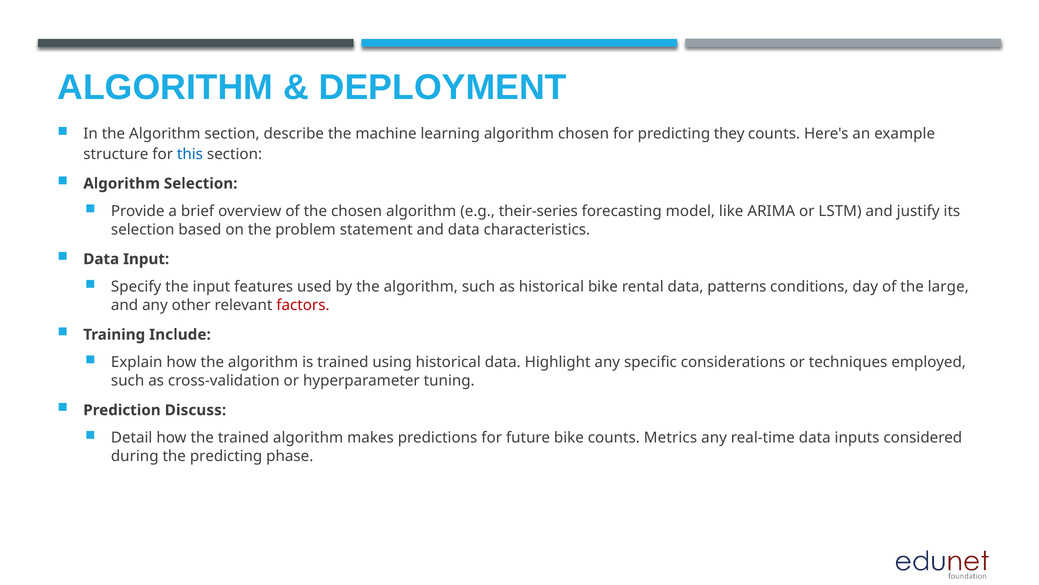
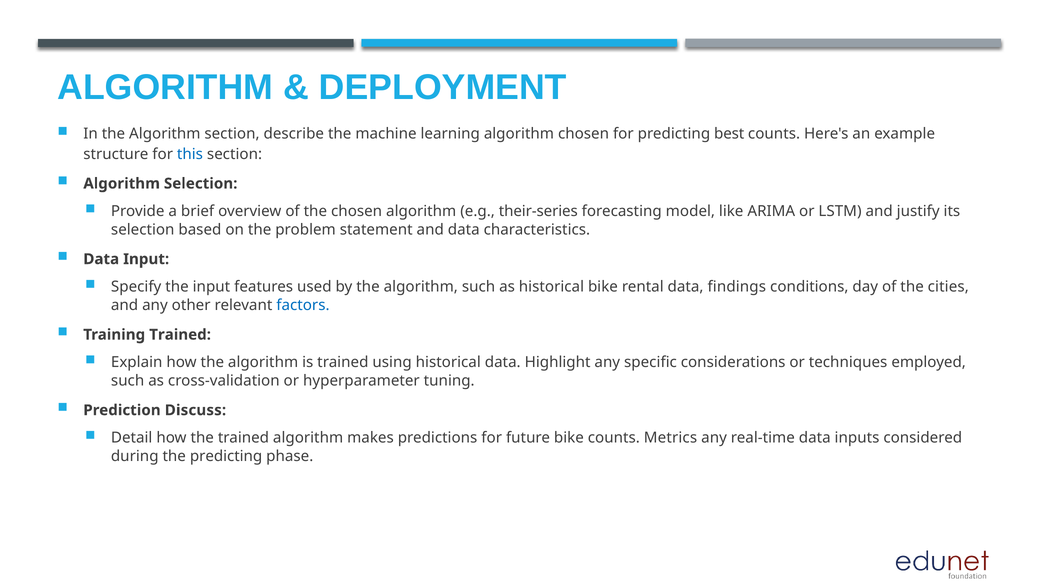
they: they -> best (729, 134)
patterns: patterns -> findings (737, 287)
large: large -> cities (948, 287)
factors colour: red -> blue (303, 305)
Training Include: Include -> Trained (180, 334)
